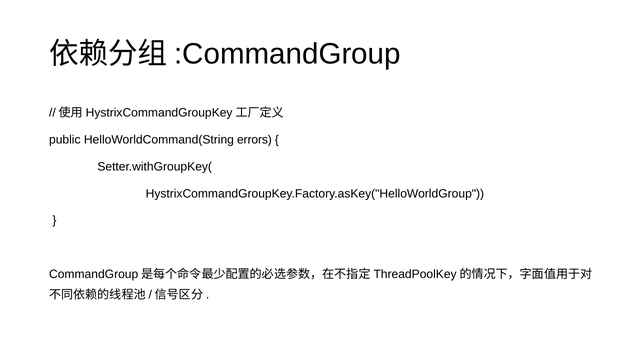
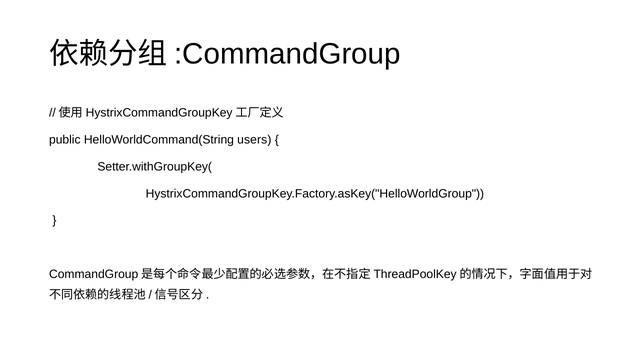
errors: errors -> users (254, 140)
